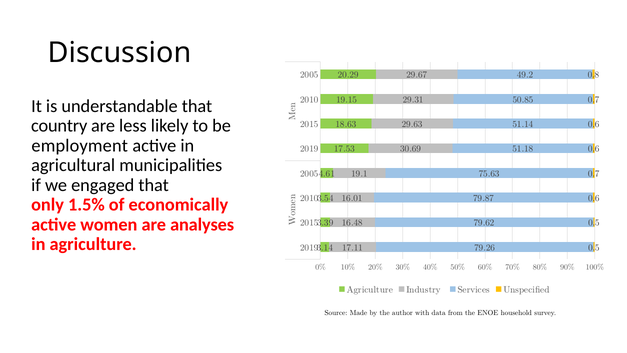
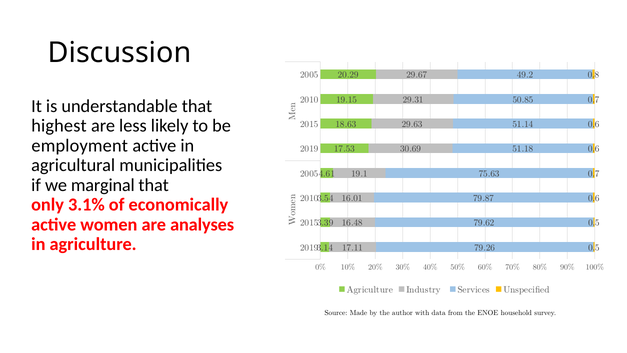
country: country -> highest (59, 126)
engaged: engaged -> marginal (103, 185)
1.5%: 1.5% -> 3.1% (86, 205)
